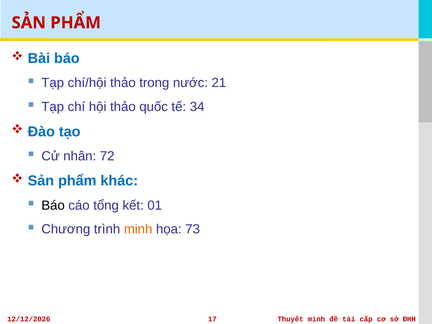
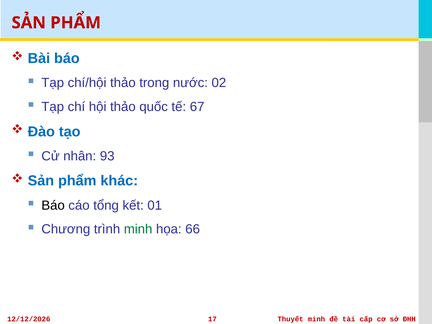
21: 21 -> 02 (219, 83)
34: 34 -> 67 (197, 107)
72: 72 -> 93 (107, 156)
minh colour: orange -> green (138, 229)
73: 73 -> 66 (193, 229)
